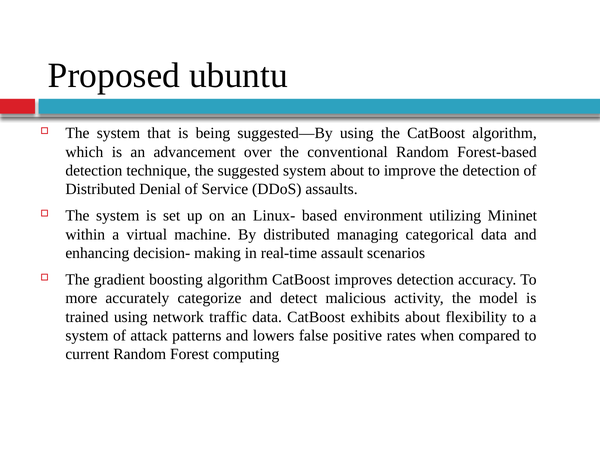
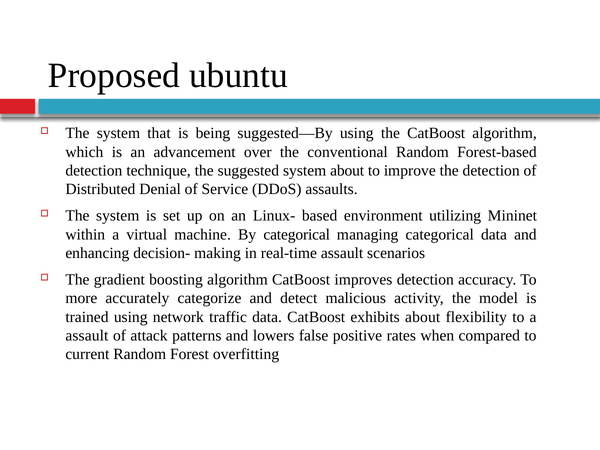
By distributed: distributed -> categorical (297, 234)
system: system -> assault (87, 336)
computing: computing -> overfitting (246, 354)
